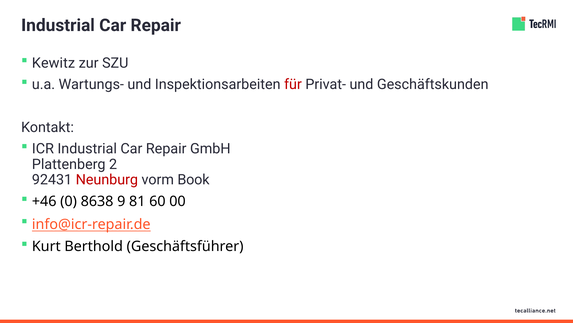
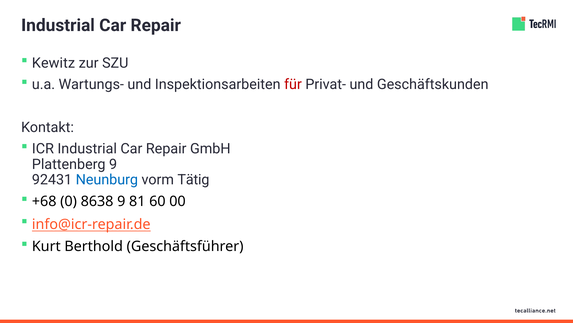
Plattenberg 2: 2 -> 9 (113, 164)
Neunburg colour: red -> blue (107, 180)
Book: Book -> Tätig (193, 180)
+46: +46 -> +68 (44, 201)
